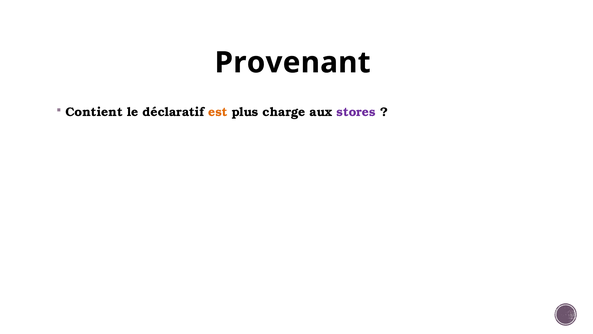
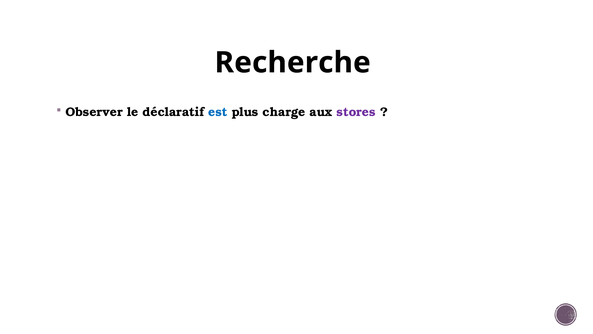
Provenant: Provenant -> Recherche (293, 63)
Contient: Contient -> Observer (94, 112)
est colour: orange -> blue (218, 112)
